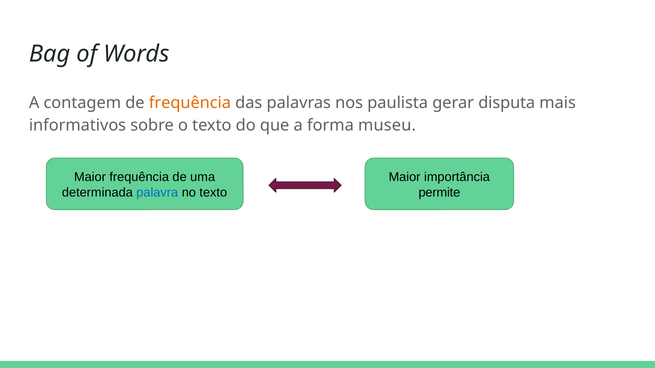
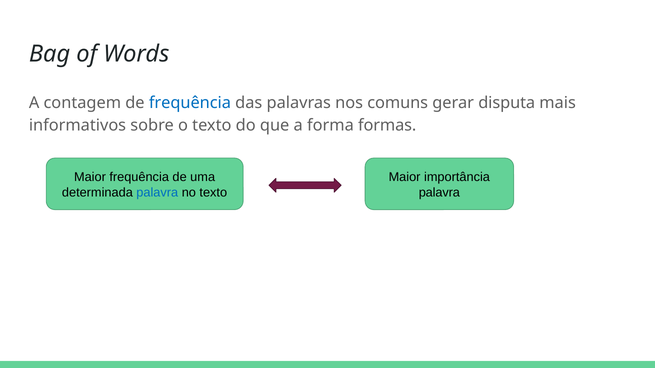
frequência colour: orange -> blue (190, 103)
paulista: paulista -> comuns (398, 103)
museu: museu -> formas (387, 126)
permite: permite -> palavra (439, 193)
